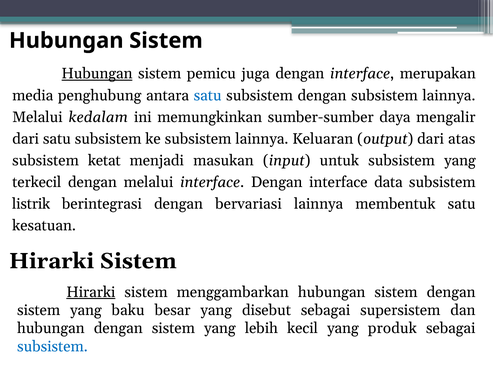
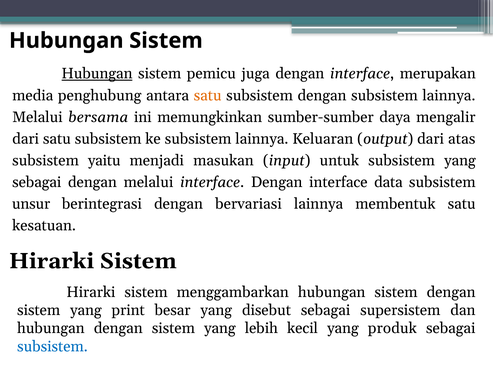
satu colour: blue -> orange (208, 95)
kedalam: kedalam -> bersama (98, 117)
ketat: ketat -> yaitu (104, 160)
terkecil: terkecil -> sebagai (37, 182)
listrik: listrik -> unsur (31, 204)
Hirarki underline: present -> none (91, 292)
baku: baku -> print (128, 310)
